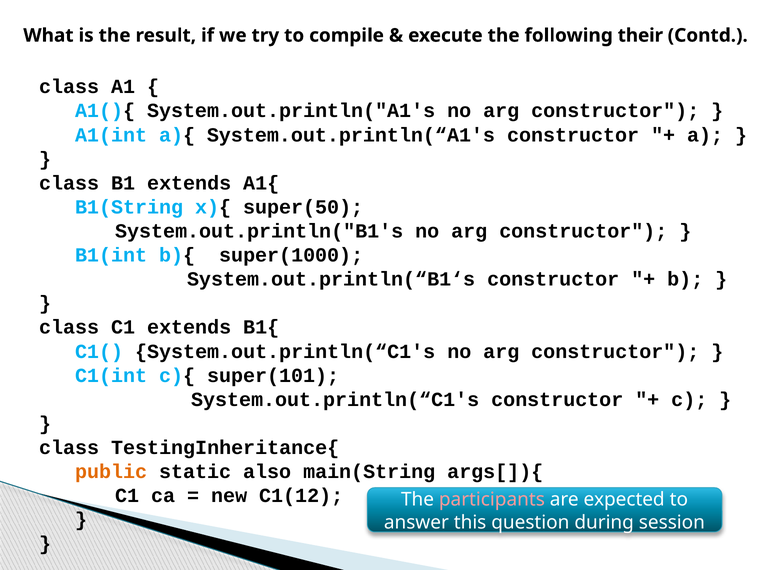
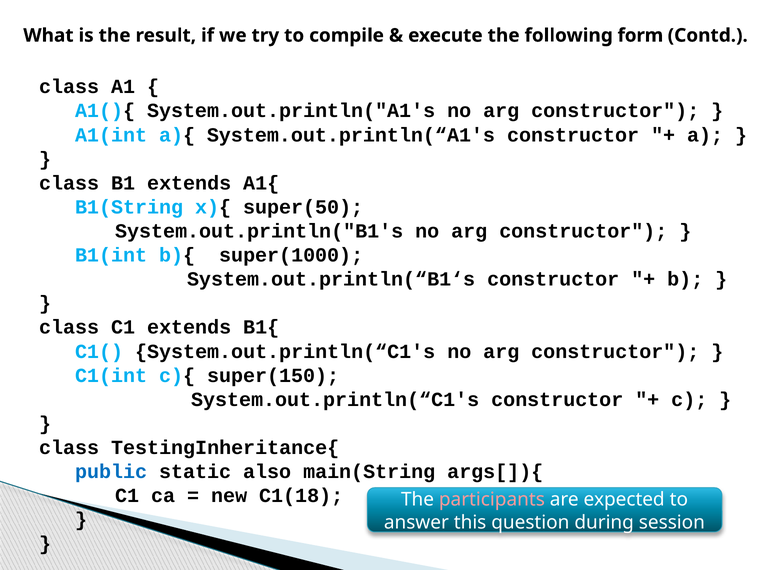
their: their -> form (640, 35)
super(101: super(101 -> super(150 (273, 375)
public colour: orange -> blue (111, 472)
C1(12: C1(12 -> C1(18 (301, 496)
